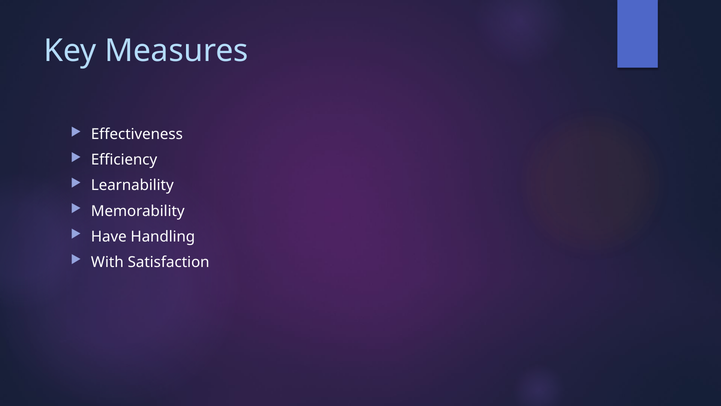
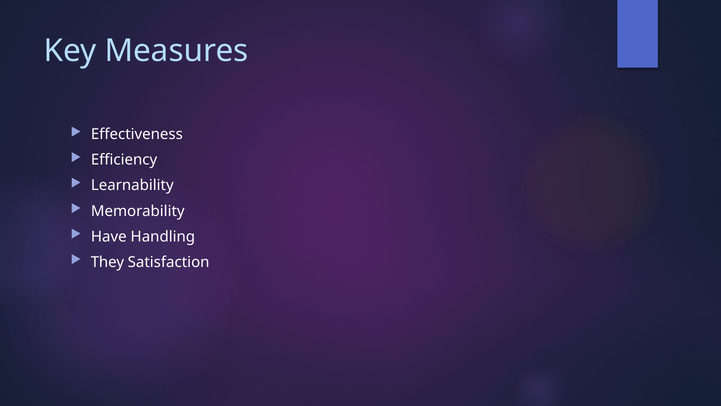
With: With -> They (107, 262)
